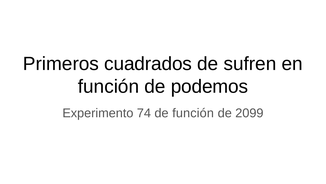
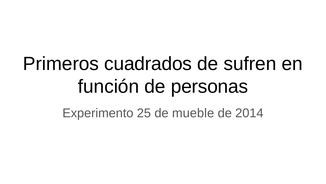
podemos: podemos -> personas (209, 86)
74: 74 -> 25 (144, 113)
de función: función -> mueble (193, 113)
2099: 2099 -> 2014 (249, 113)
